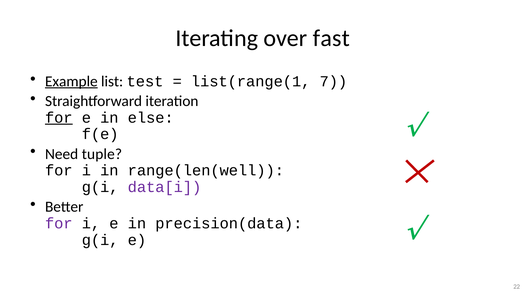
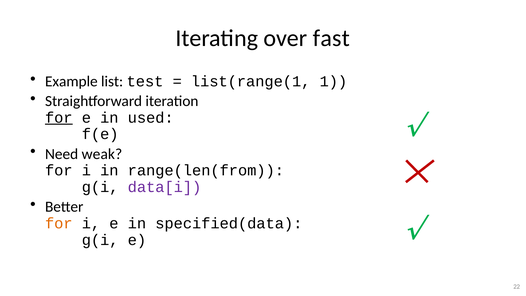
Example underline: present -> none (71, 81)
7: 7 -> 1 (333, 81)
else: else -> used (151, 118)
tuple: tuple -> weak (102, 154)
range(len(well: range(len(well -> range(len(from (206, 170)
for colour: purple -> orange (59, 223)
precision(data: precision(data -> specified(data (229, 223)
